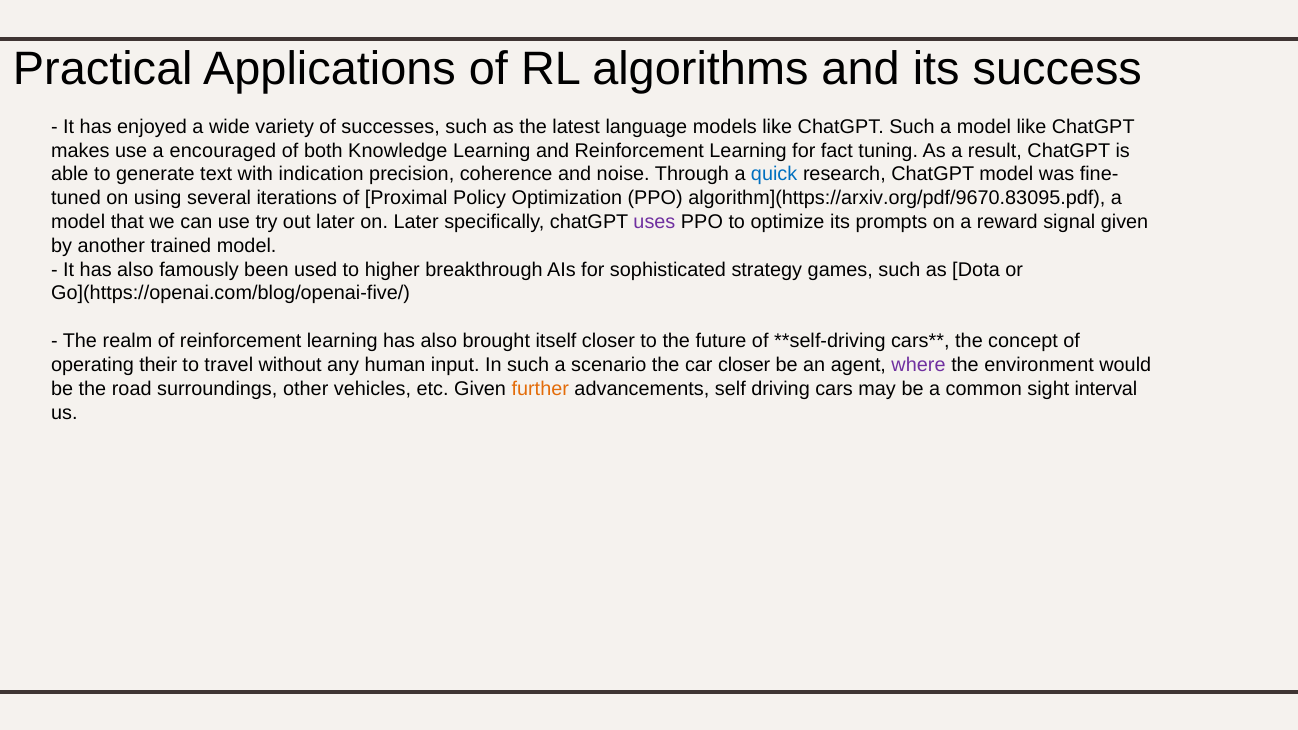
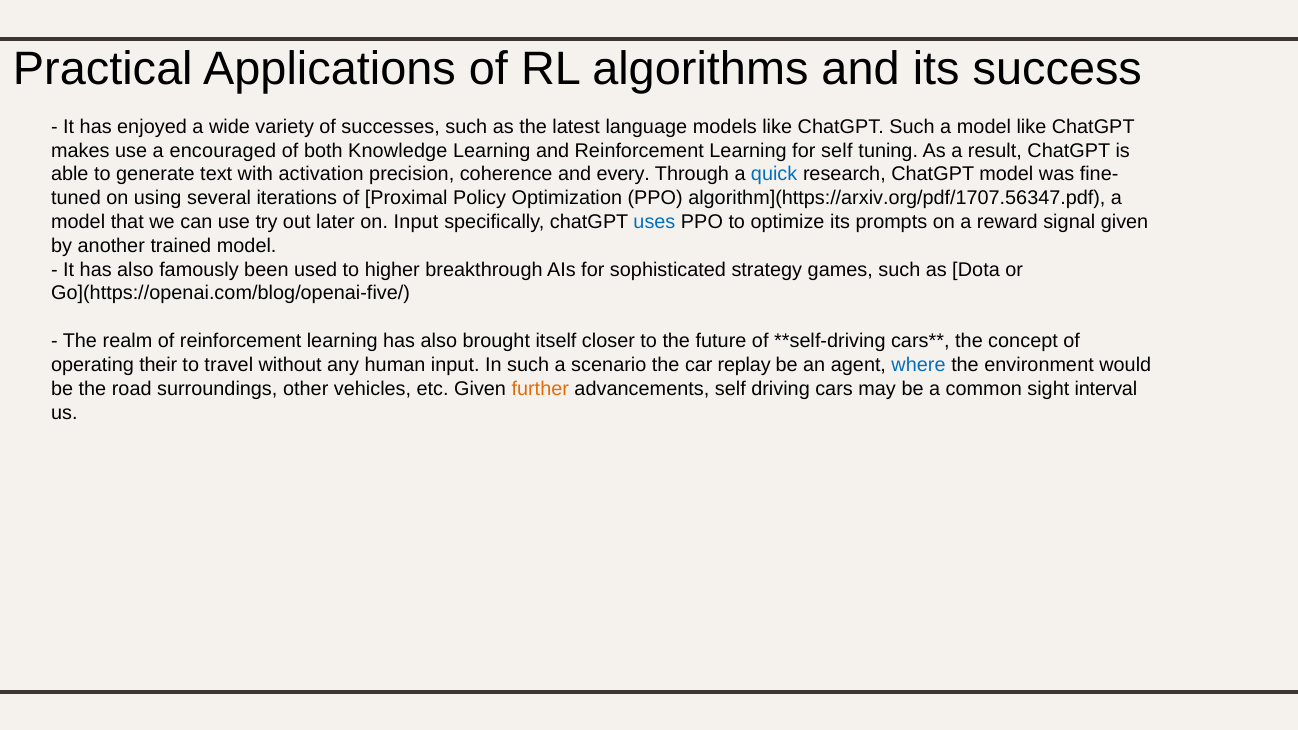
for fact: fact -> self (837, 151)
indication: indication -> activation (321, 174)
noise: noise -> every (623, 174)
algorithm](https://arxiv.org/pdf/9670.83095.pdf: algorithm](https://arxiv.org/pdf/9670.83095.pdf -> algorithm](https://arxiv.org/pdf/1707.56347.pdf (897, 198)
on Later: Later -> Input (416, 222)
uses colour: purple -> blue (654, 222)
car closer: closer -> replay (744, 365)
where colour: purple -> blue (919, 365)
